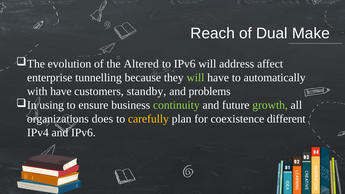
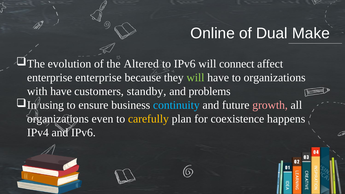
Reach: Reach -> Online (213, 33)
address: address -> connect (237, 64)
enterprise tunnelling: tunnelling -> enterprise (98, 78)
to automatically: automatically -> organizations (275, 78)
continuity colour: light green -> light blue (176, 105)
growth colour: light green -> pink (270, 105)
does: does -> even (102, 119)
different: different -> happens (286, 119)
